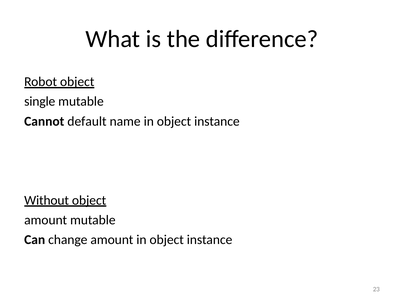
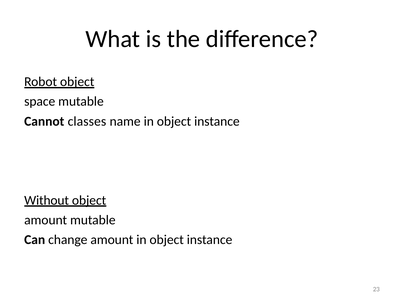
single: single -> space (40, 102)
default: default -> classes (87, 121)
